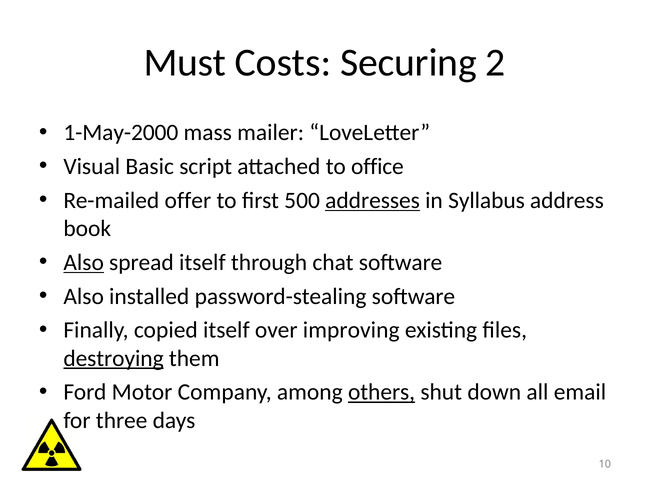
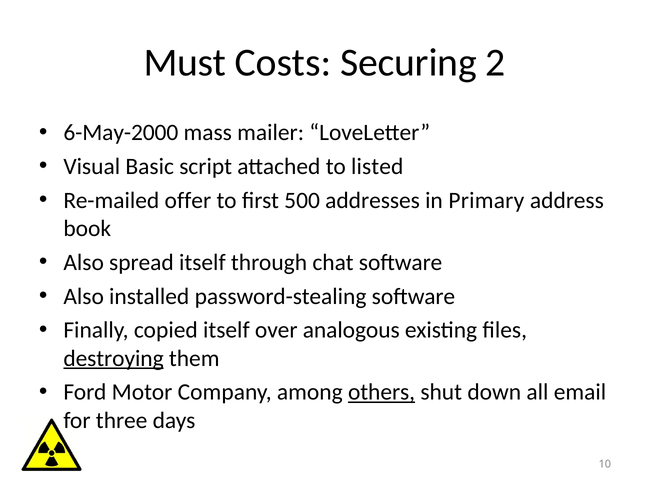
1-May-2000: 1-May-2000 -> 6-May-2000 (121, 133)
office: office -> listed (377, 167)
addresses underline: present -> none (373, 201)
Syllabus: Syllabus -> Primary (486, 201)
Also underline: present -> none (84, 263)
improving: improving -> analogous (351, 331)
